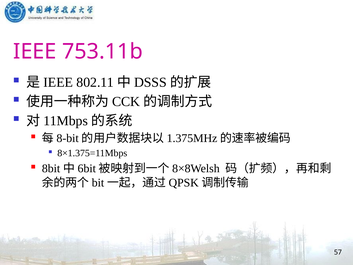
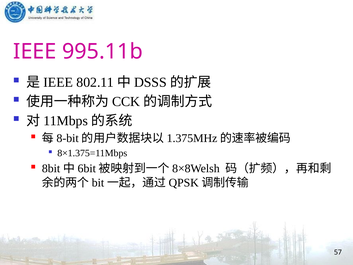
753.11b: 753.11b -> 995.11b (102, 52)
